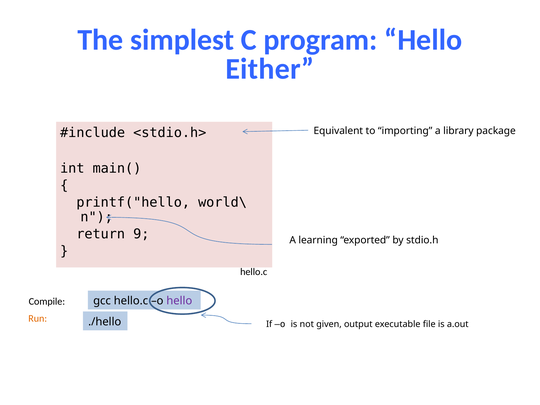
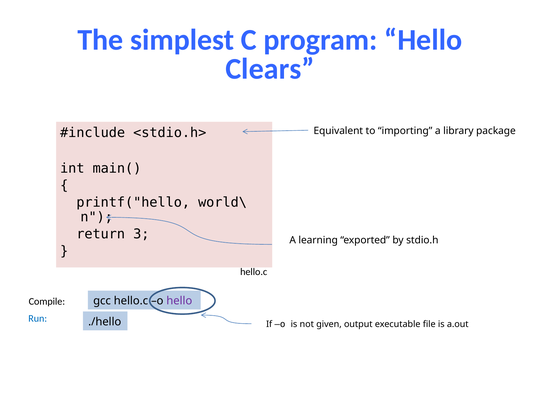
Either: Either -> Clears (270, 69)
9: 9 -> 3 (141, 234)
Run colour: orange -> blue (38, 319)
